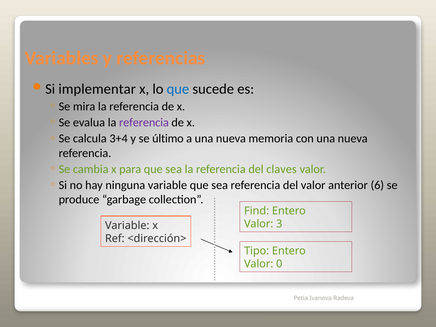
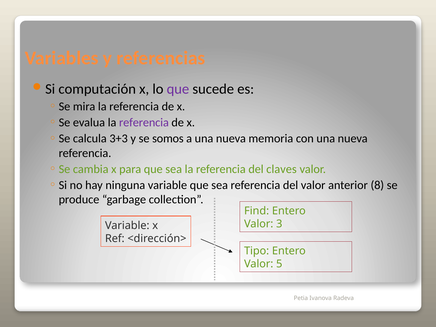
implementar: implementar -> computación (97, 89)
que colour: blue -> purple (178, 89)
3+4: 3+4 -> 3+3 (119, 138)
último: último -> somos (168, 138)
6: 6 -> 8 (377, 185)
0: 0 -> 5 (279, 264)
